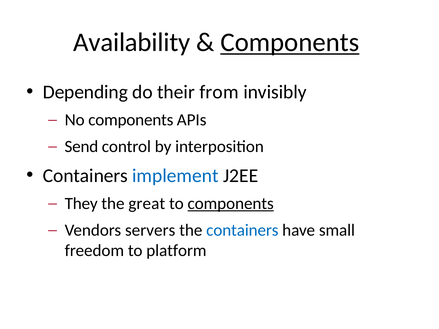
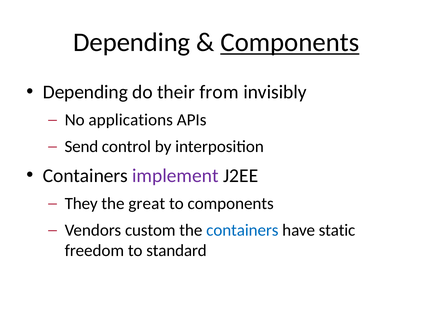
Availability: Availability -> Depending (132, 42)
No components: components -> applications (131, 120)
implement colour: blue -> purple (175, 176)
components underline: present -> none (231, 204)
servers: servers -> custom (150, 230)
small: small -> static (337, 230)
platform: platform -> standard (176, 251)
